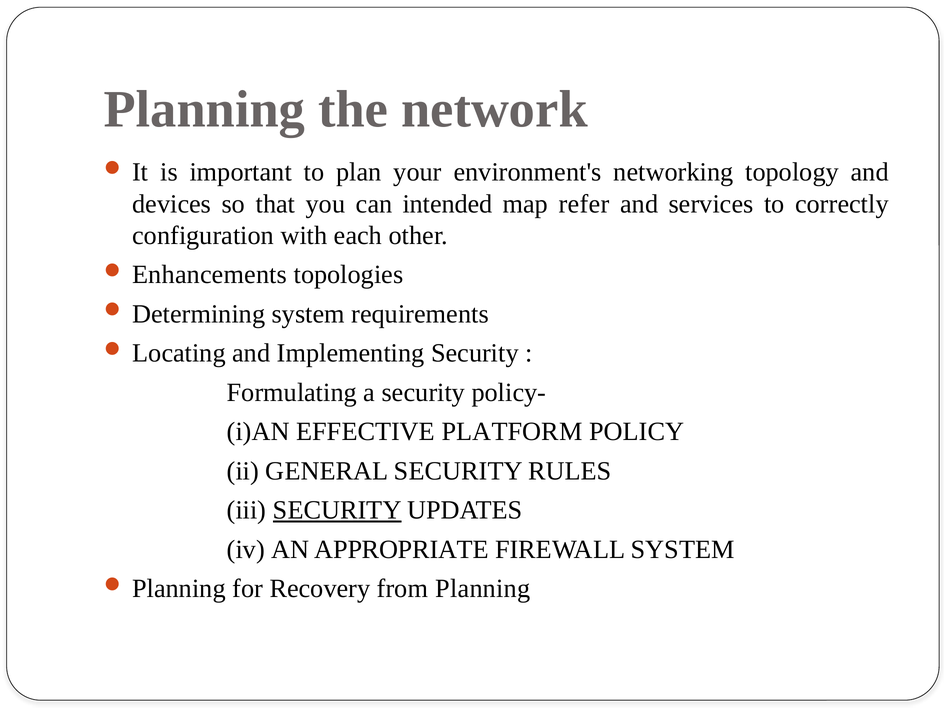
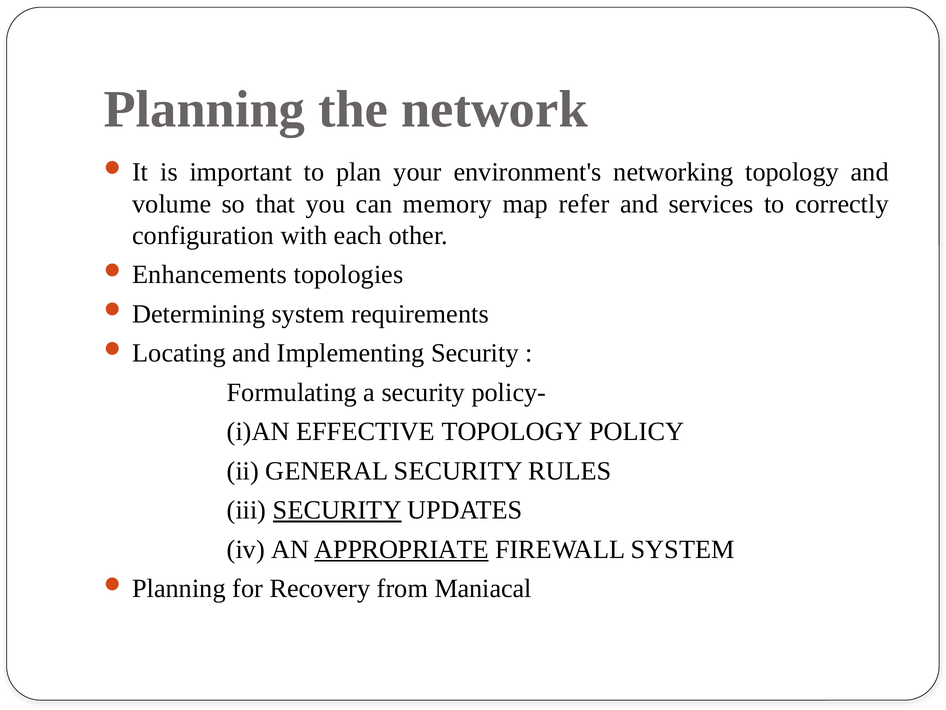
devices: devices -> volume (172, 204)
intended: intended -> memory (447, 204)
EFFECTIVE PLATFORM: PLATFORM -> TOPOLOGY (512, 431)
APPROPRIATE underline: none -> present (402, 549)
from Planning: Planning -> Maniacal (483, 588)
